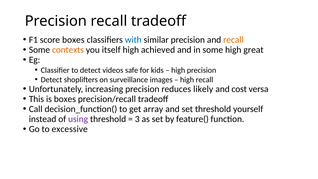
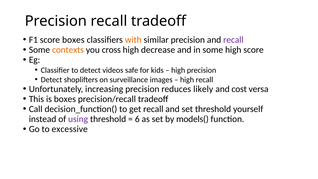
with colour: blue -> orange (133, 40)
recall colour: orange -> purple (233, 40)
itself: itself -> cross (111, 50)
achieved: achieved -> decrease (158, 50)
high great: great -> score (254, 50)
get array: array -> recall (153, 109)
3: 3 -> 6 (137, 119)
feature(: feature( -> models( (192, 119)
